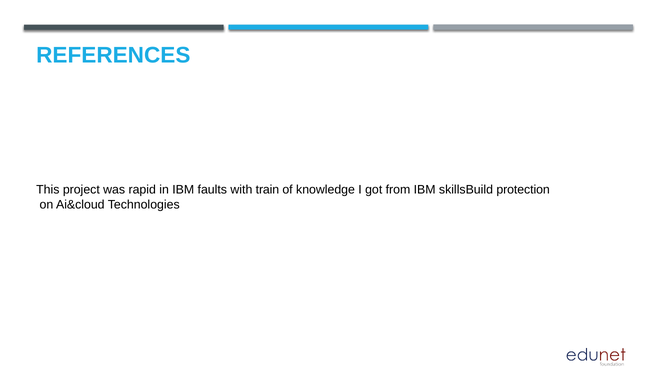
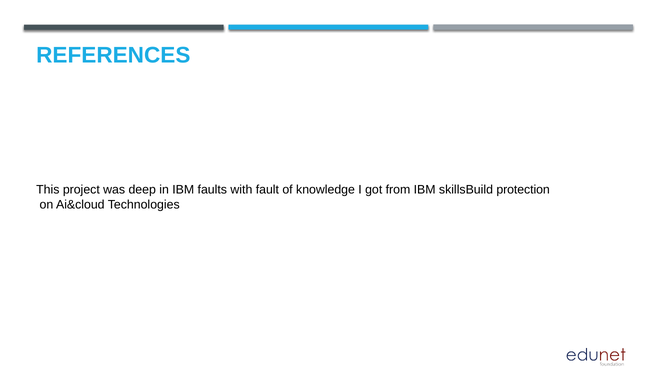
rapid: rapid -> deep (142, 190)
train: train -> fault (267, 190)
